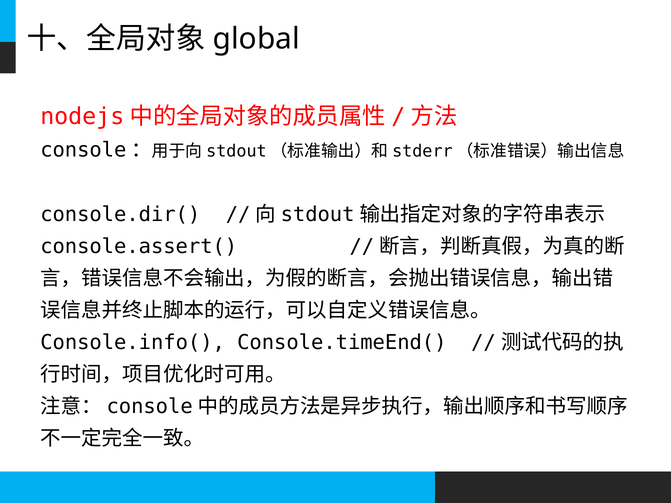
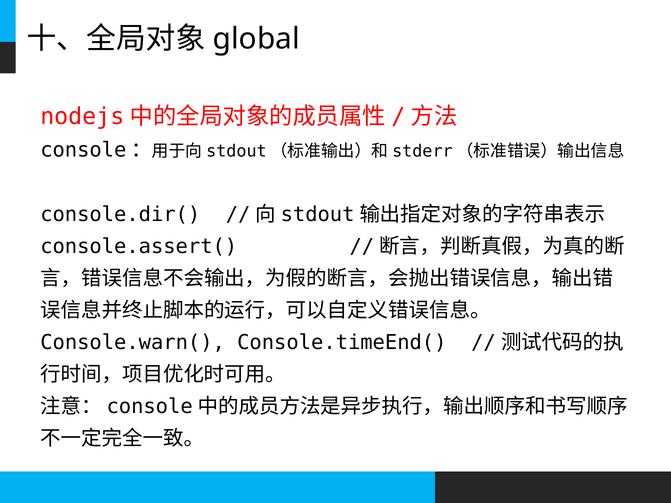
Console.info(: Console.info( -> Console.warn( (133, 343)
